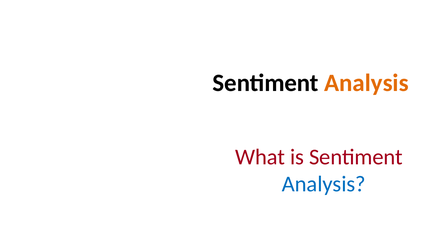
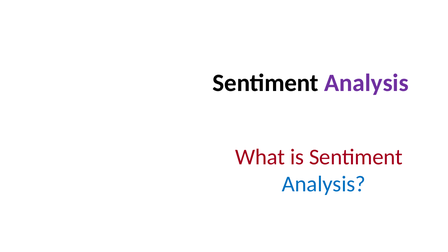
Analysis colour: orange -> purple (366, 83)
